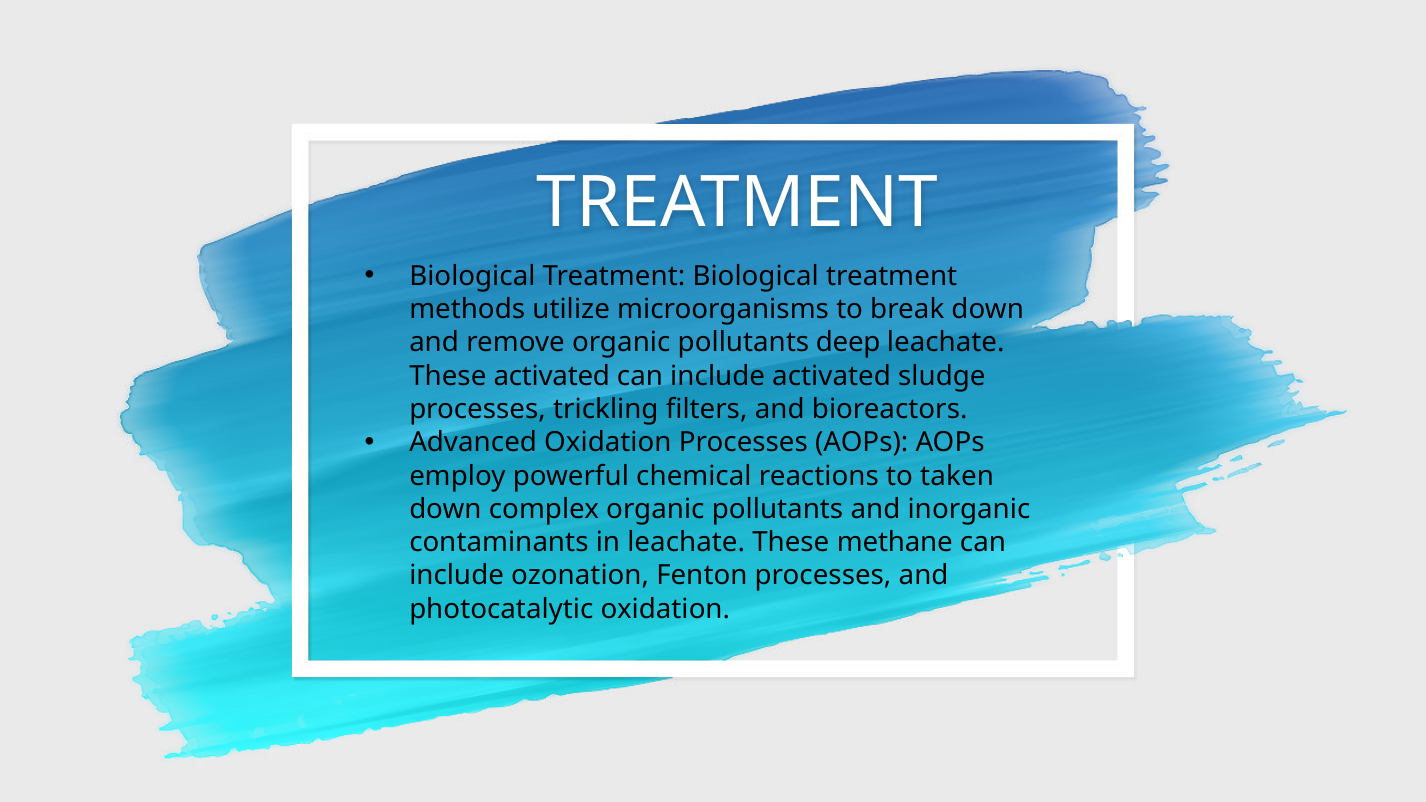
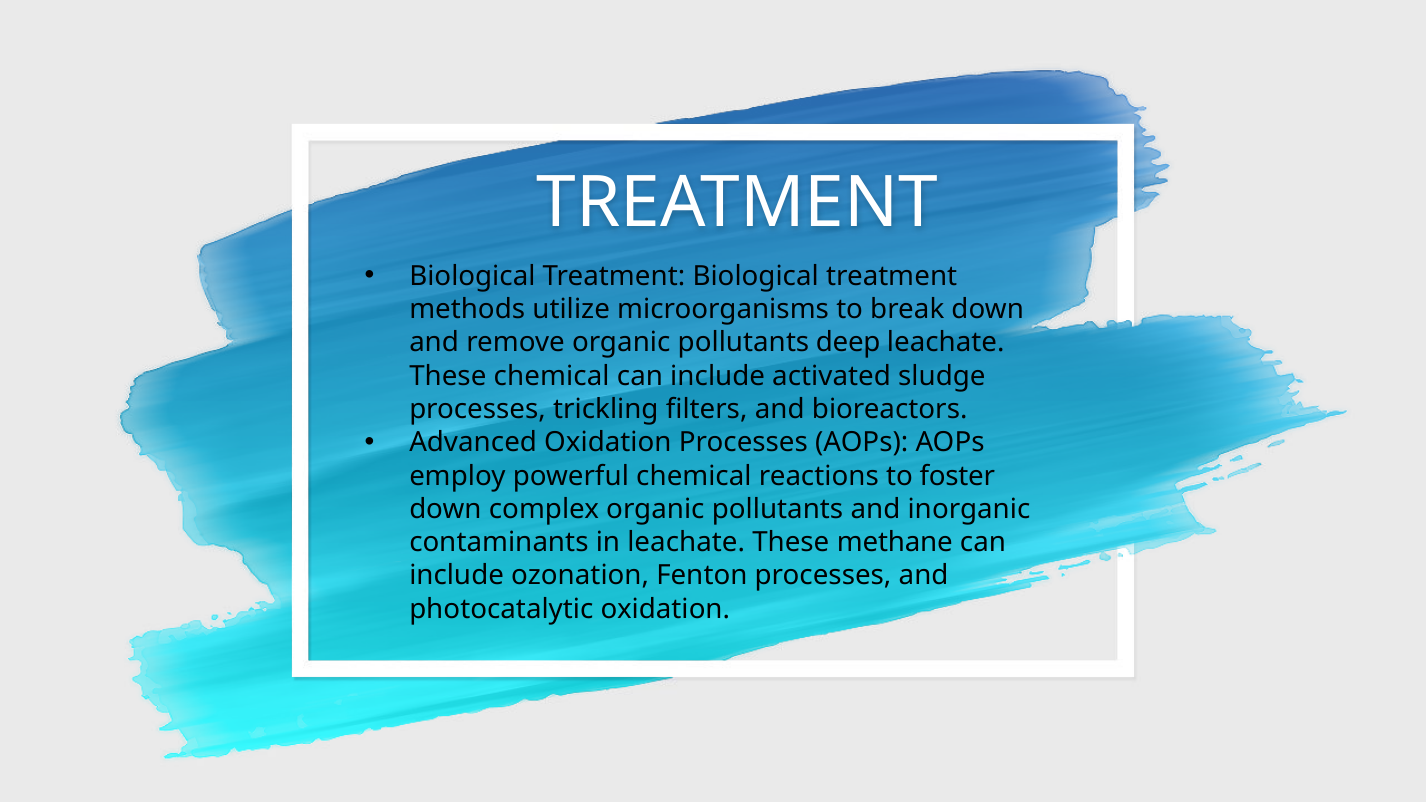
These activated: activated -> chemical (552, 376)
taken: taken -> foster (957, 476)
